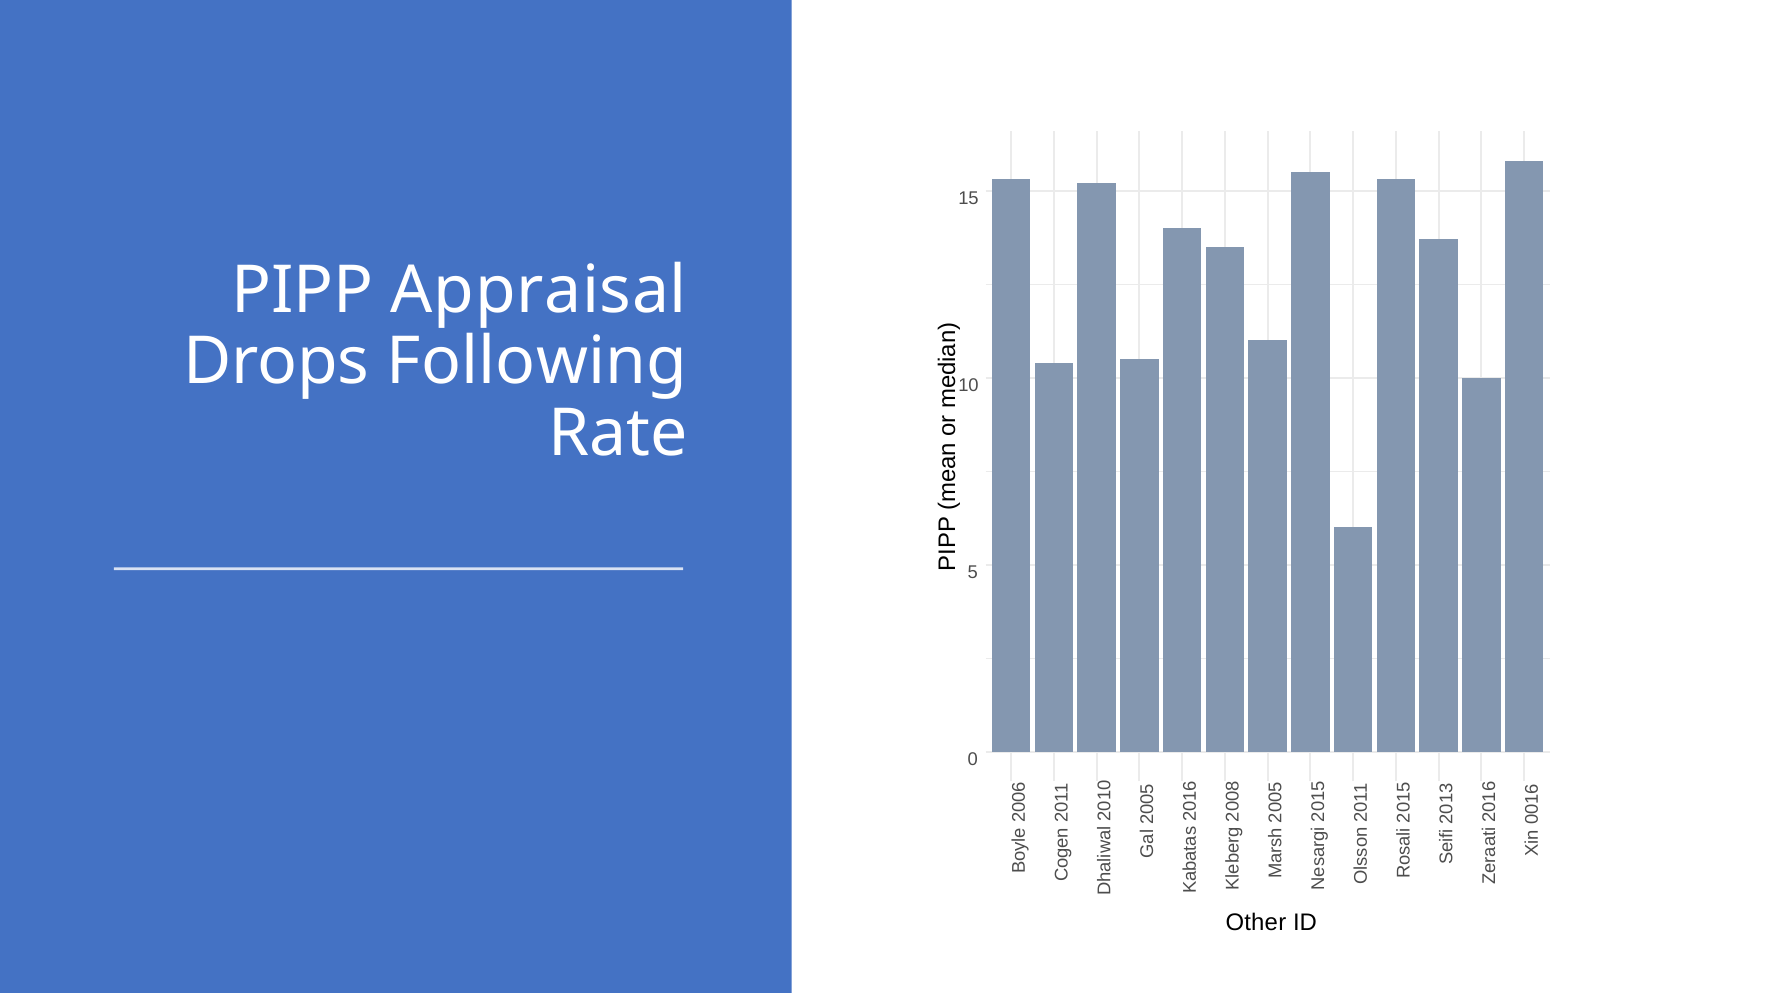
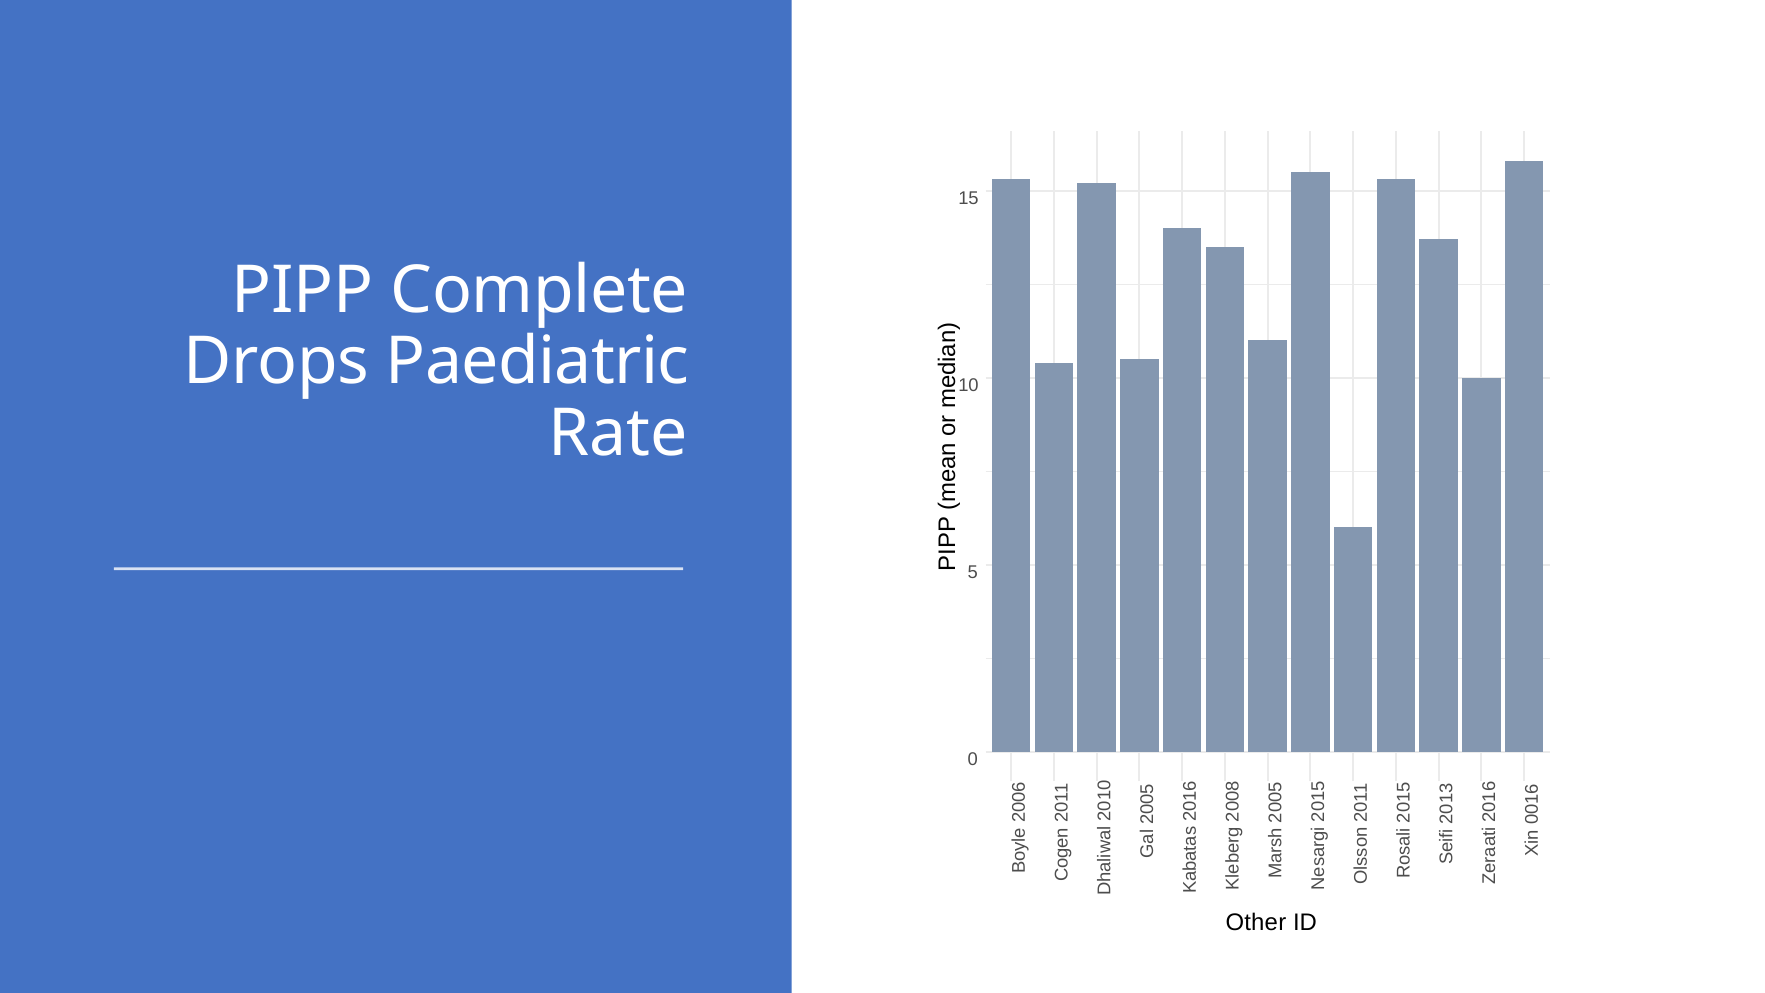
Appraisal: Appraisal -> Complete (539, 290)
Following: Following -> Paediatric (538, 362)
